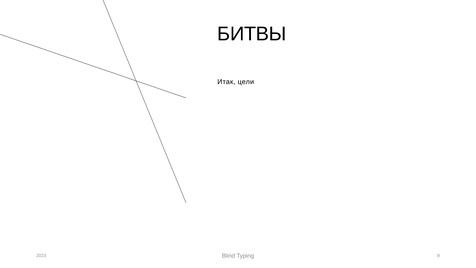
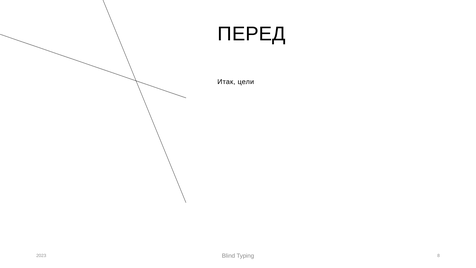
БИТВЫ: БИТВЫ -> ПЕРЕД (252, 34)
